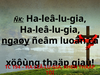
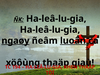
luoân underline: none -> present (73, 41)
